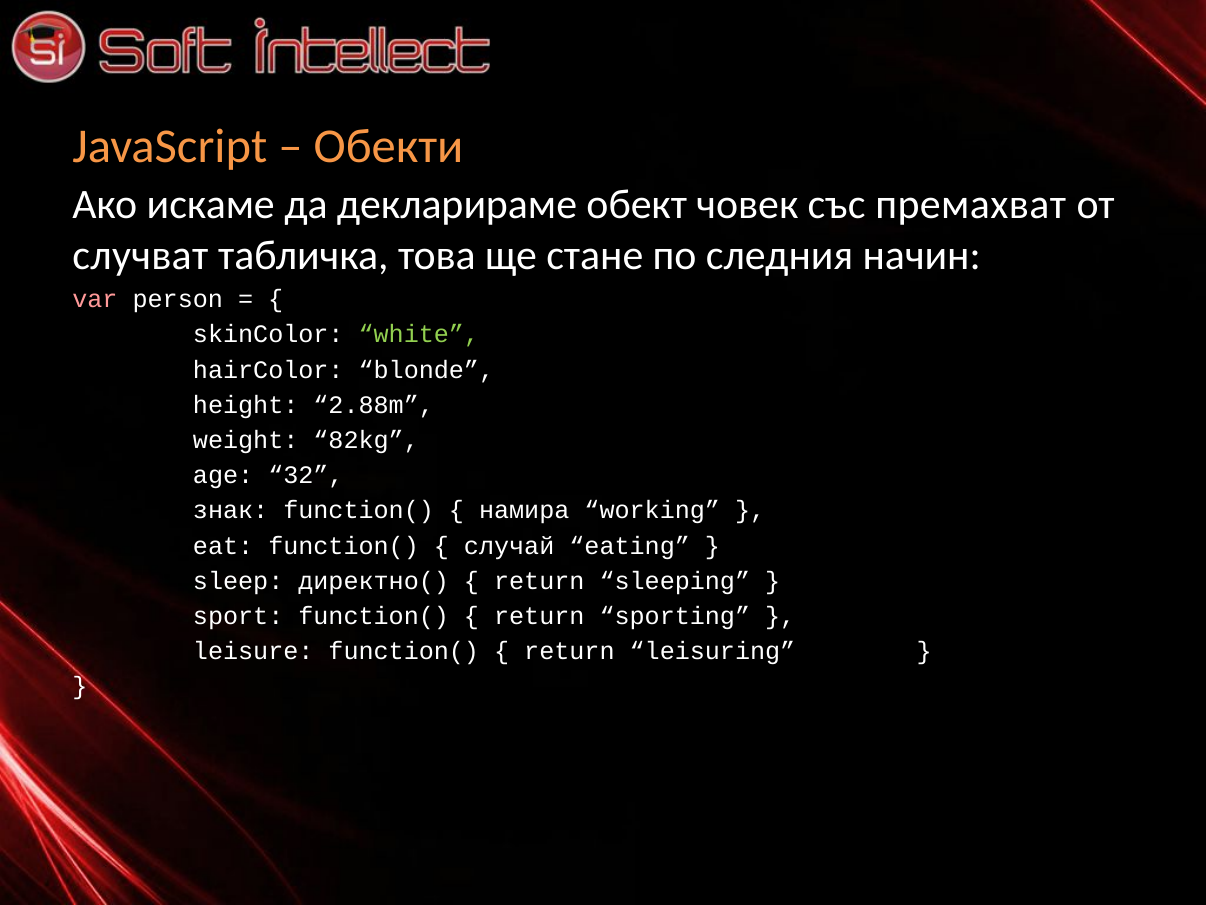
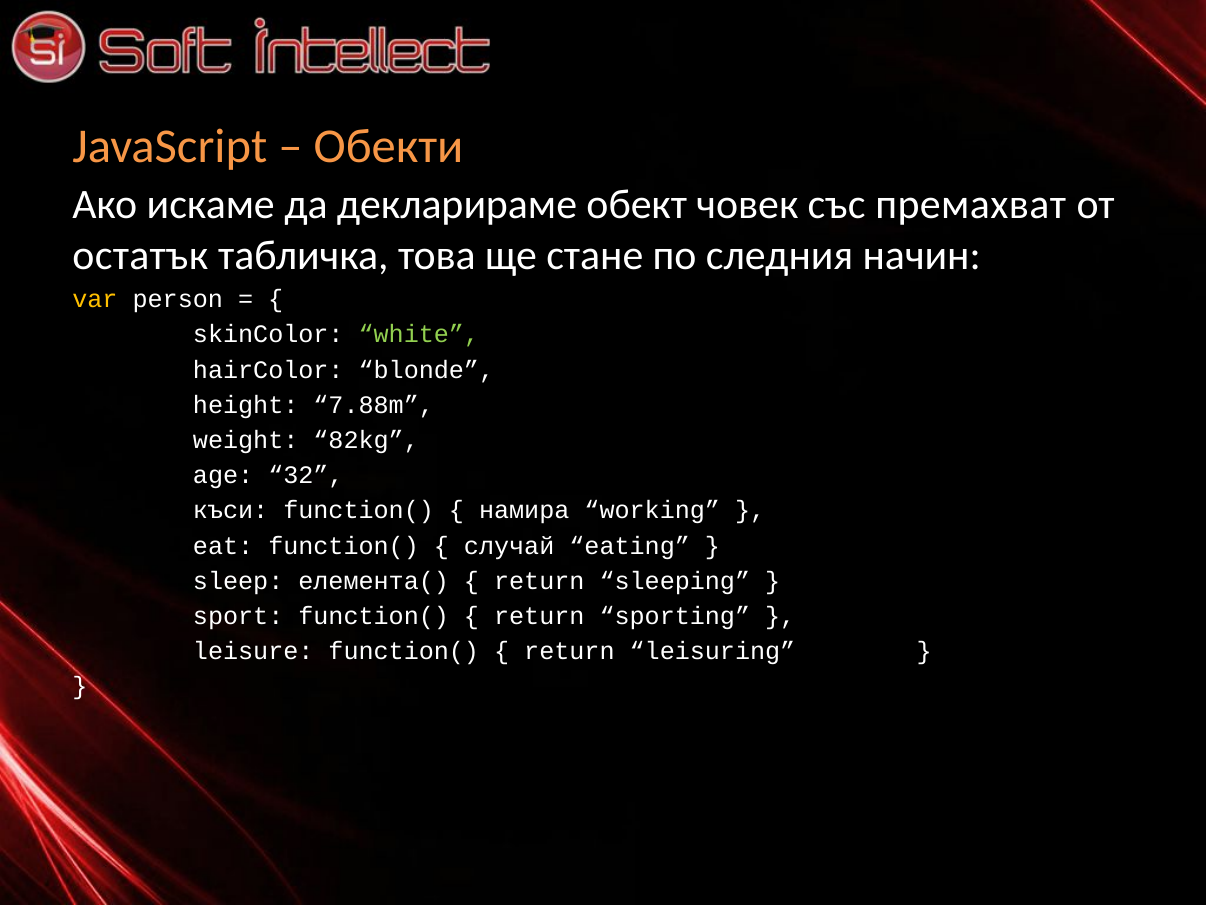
случват: случват -> остатък (140, 255)
var colour: pink -> yellow (95, 299)
2.88m: 2.88m -> 7.88m (374, 405)
знак: знак -> къси (231, 510)
директно(: директно( -> елемента( (374, 581)
